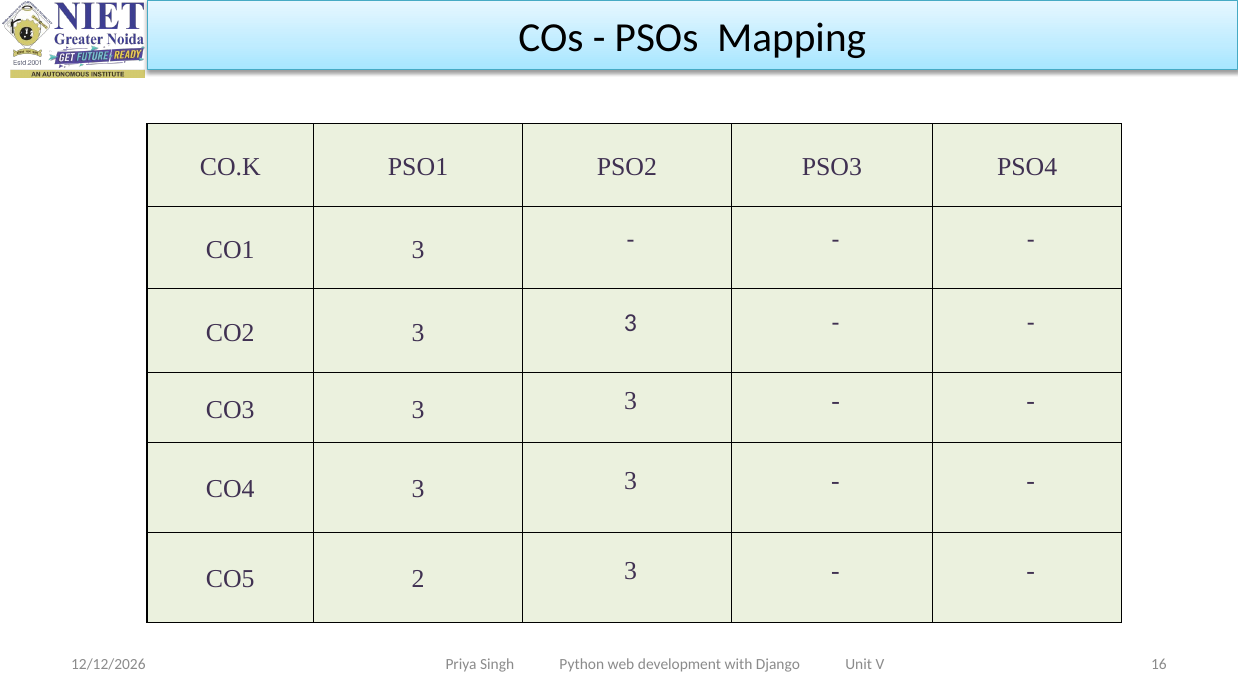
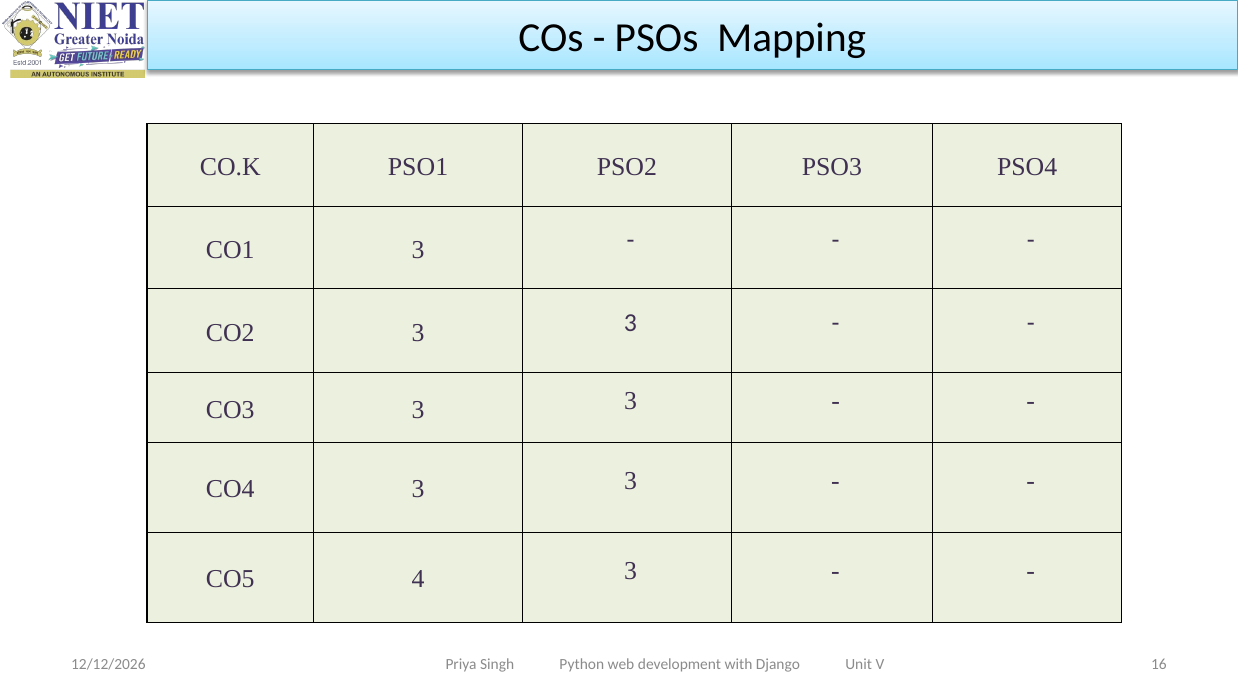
2: 2 -> 4 (418, 580)
